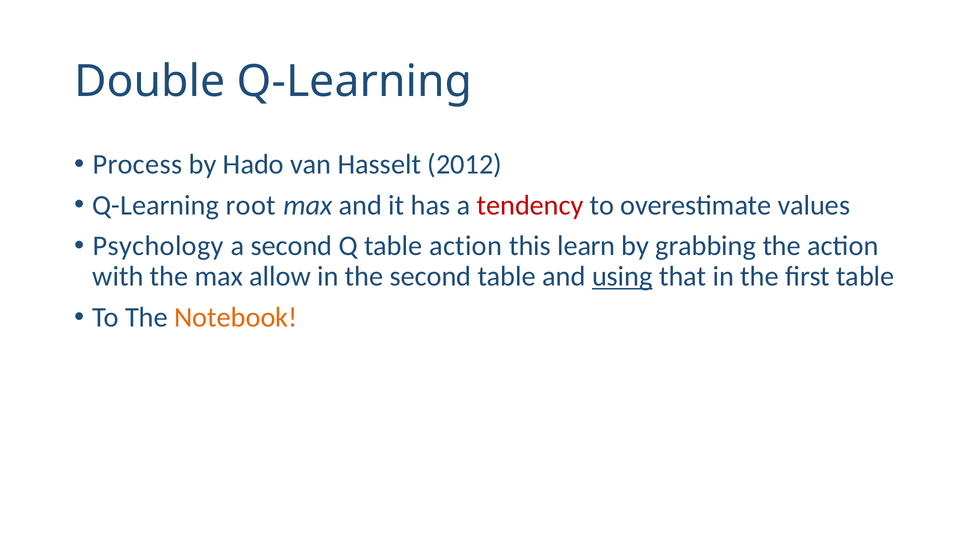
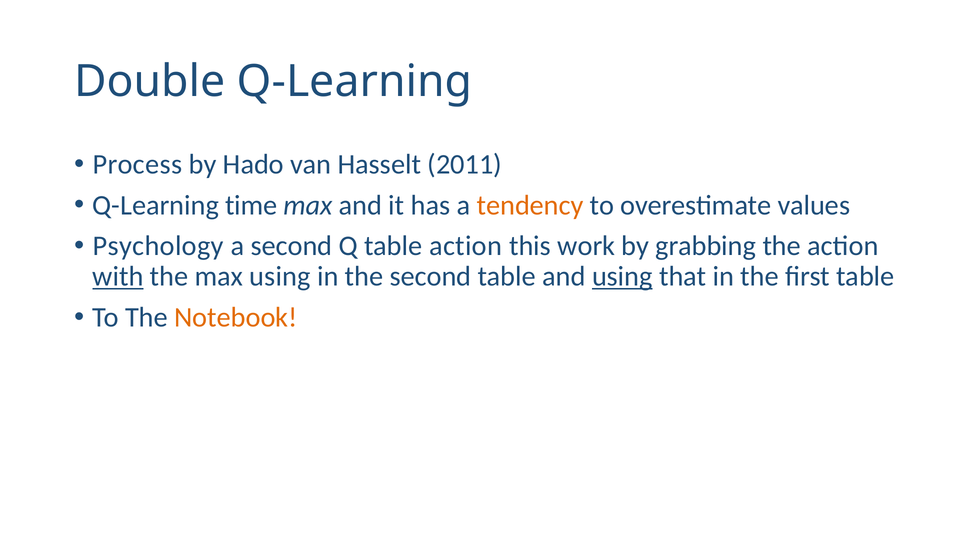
2012: 2012 -> 2011 (465, 165)
root: root -> time (251, 205)
tendency colour: red -> orange (530, 205)
learn: learn -> work (586, 246)
with underline: none -> present (118, 277)
max allow: allow -> using (280, 277)
